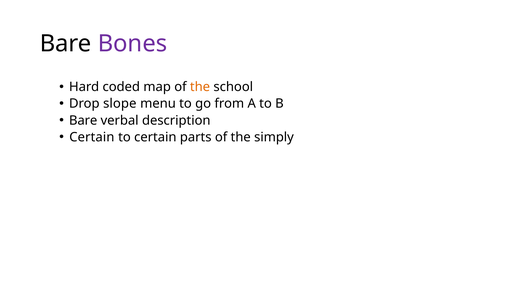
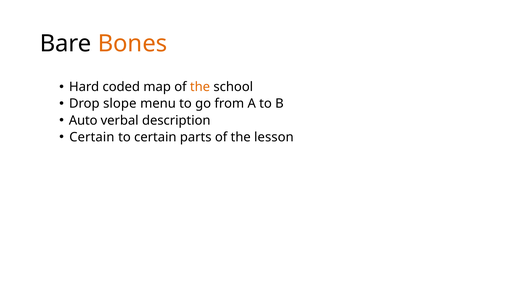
Bones colour: purple -> orange (132, 44)
Bare: Bare -> Auto (83, 120)
simply: simply -> lesson (274, 137)
